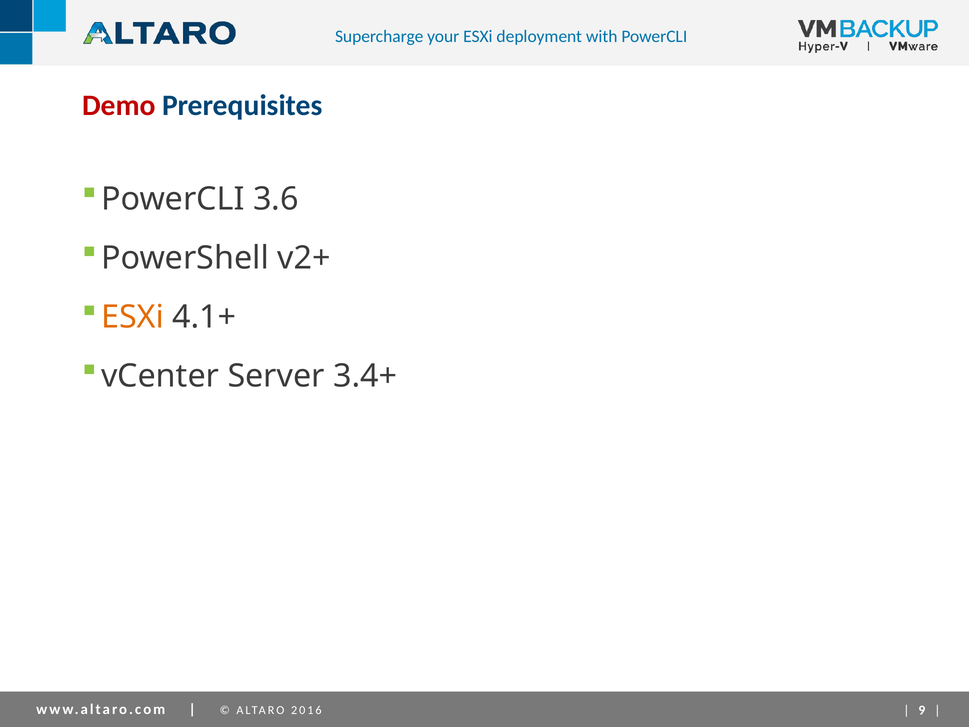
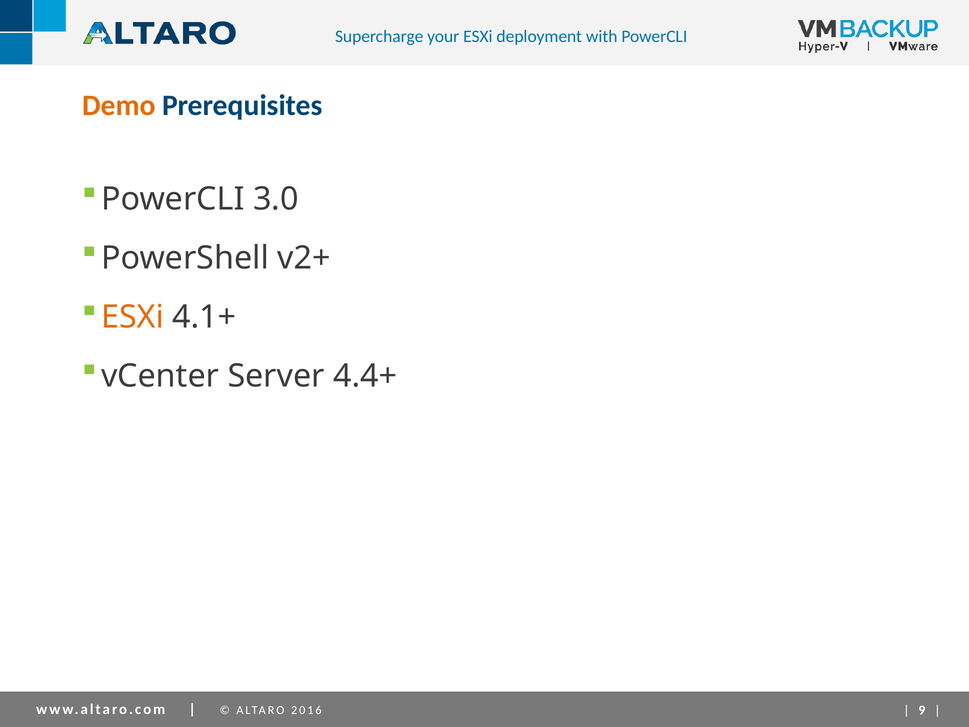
Demo colour: red -> orange (119, 106)
3.6: 3.6 -> 3.0 (276, 199)
3.4+: 3.4+ -> 4.4+ (365, 376)
